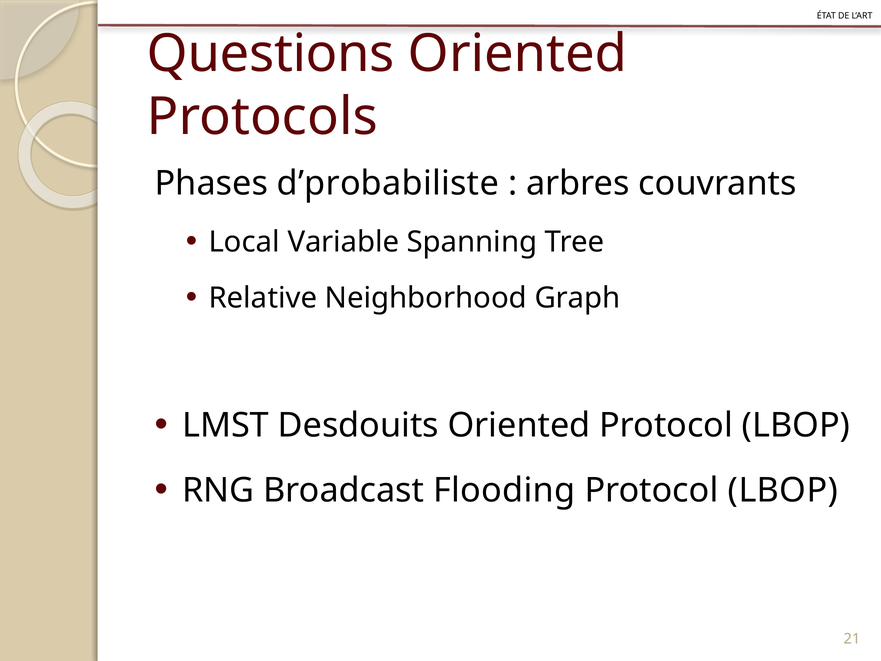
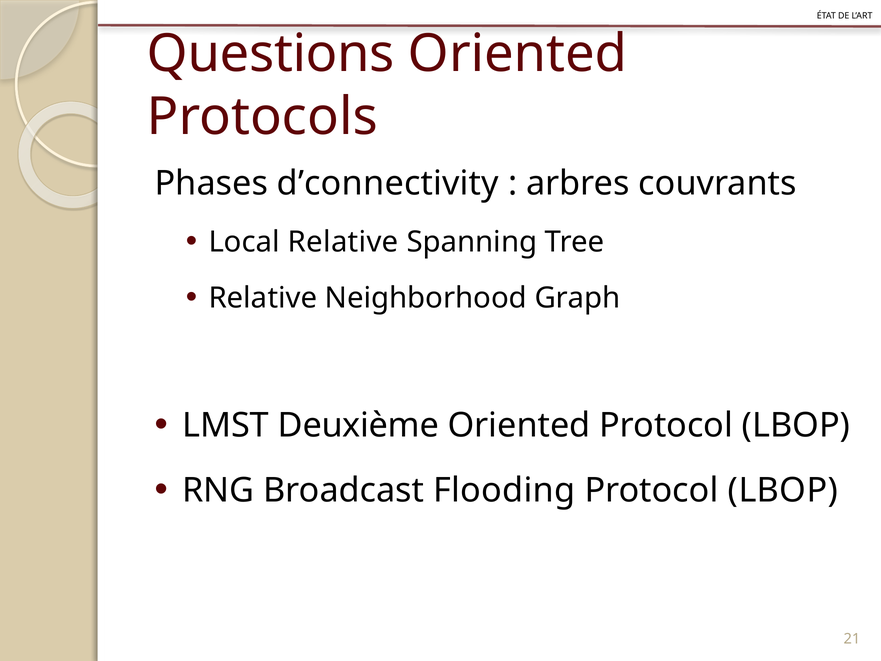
d’probabiliste: d’probabiliste -> d’connectivity (388, 183)
Local Variable: Variable -> Relative (343, 242)
Desdouits: Desdouits -> Deuxième (358, 425)
